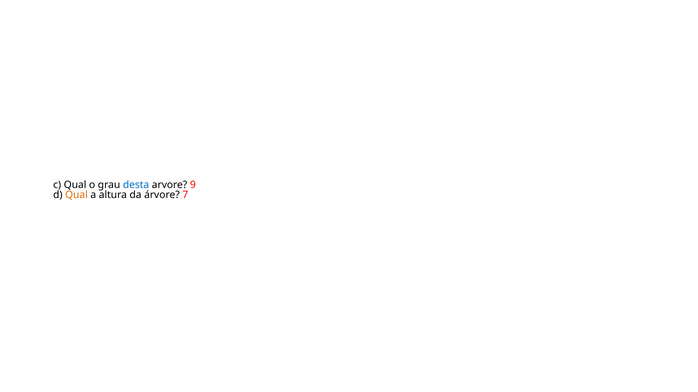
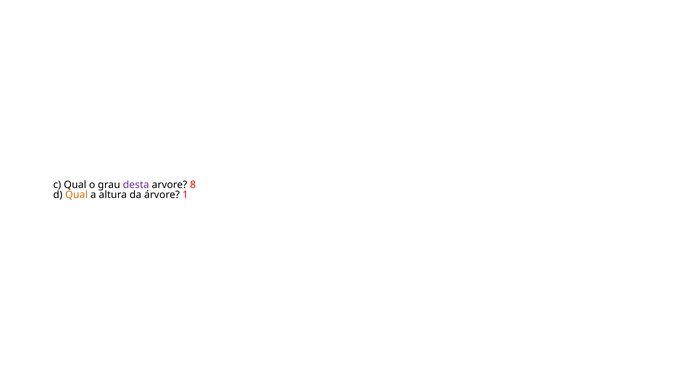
desta colour: blue -> purple (136, 185)
9: 9 -> 8 (193, 185)
7: 7 -> 1 (185, 195)
